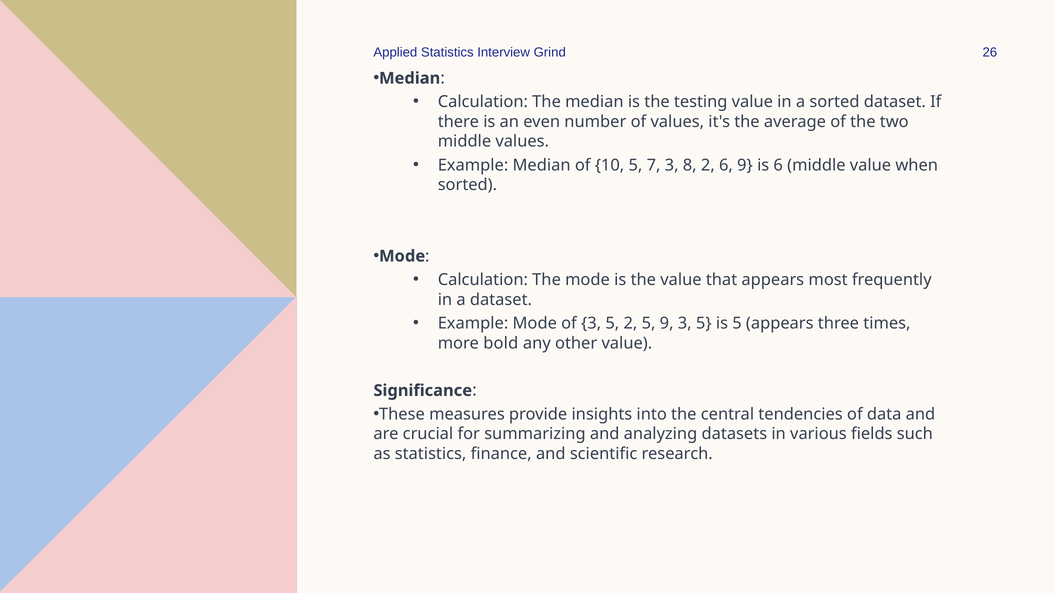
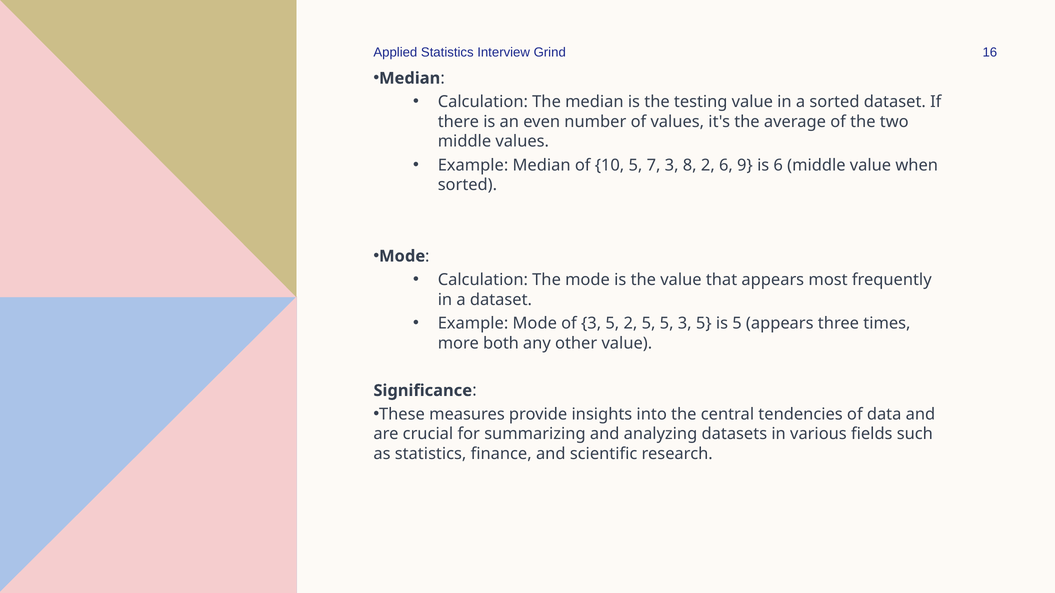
26: 26 -> 16 (990, 52)
5 9: 9 -> 5 (667, 324)
bold: bold -> both (501, 343)
